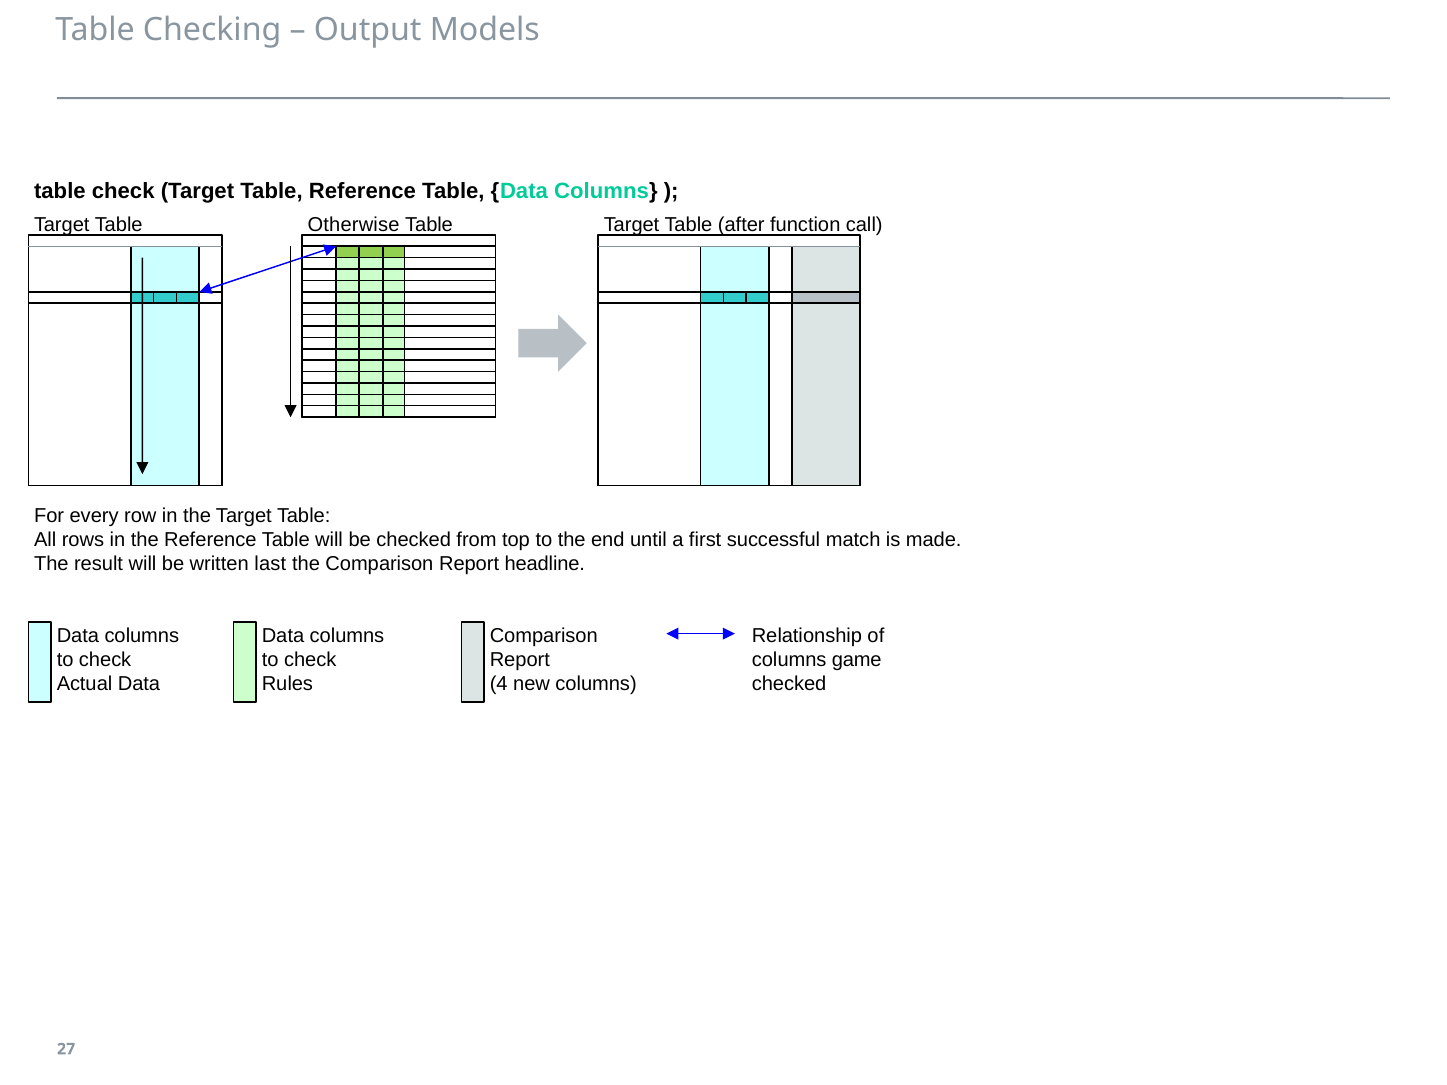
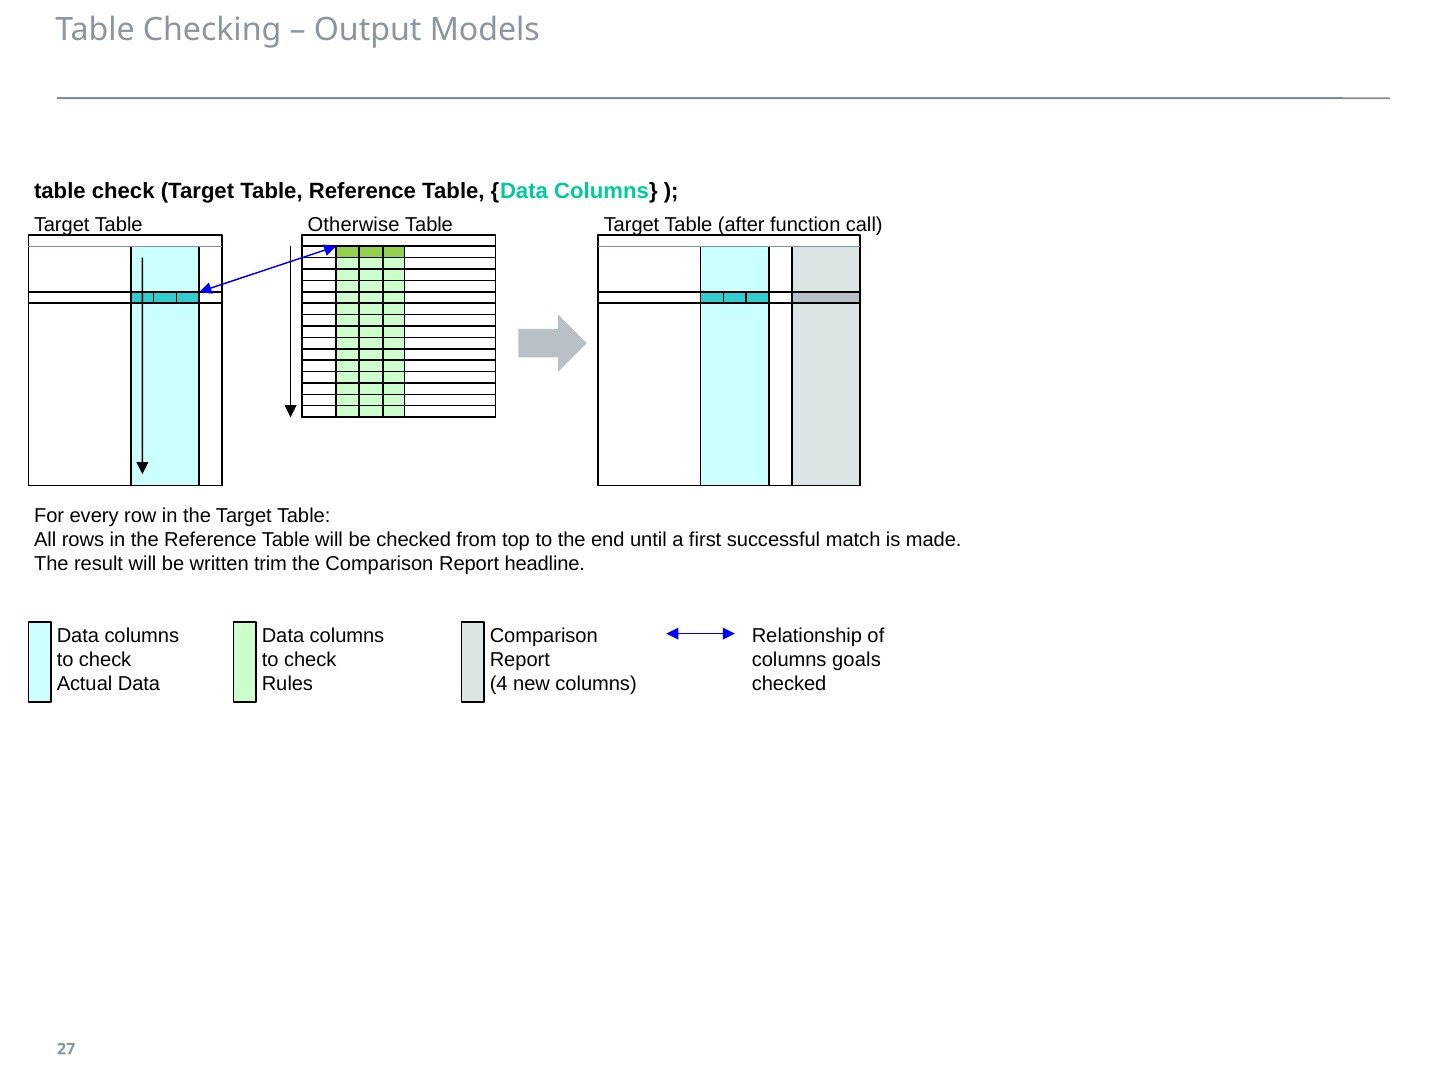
last: last -> trim (270, 564)
game: game -> goals (856, 660)
